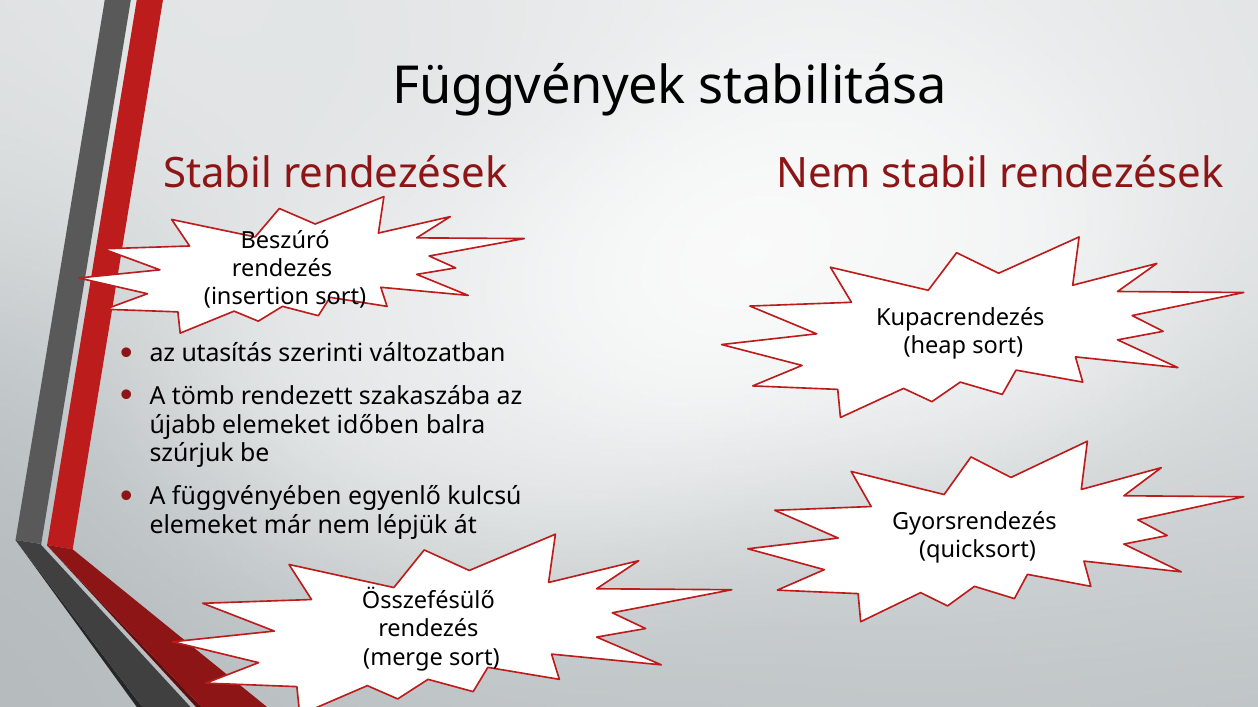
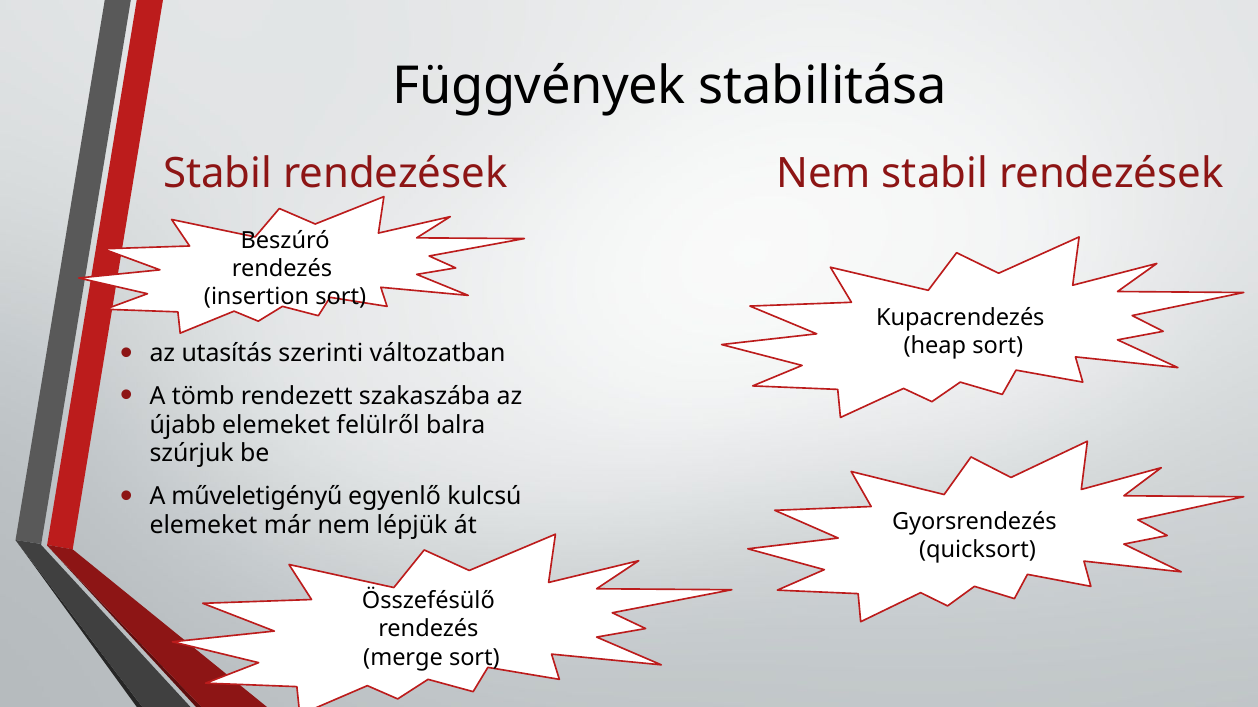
időben: időben -> felülről (378, 425)
függvényében: függvényében -> műveletigényű (257, 497)
